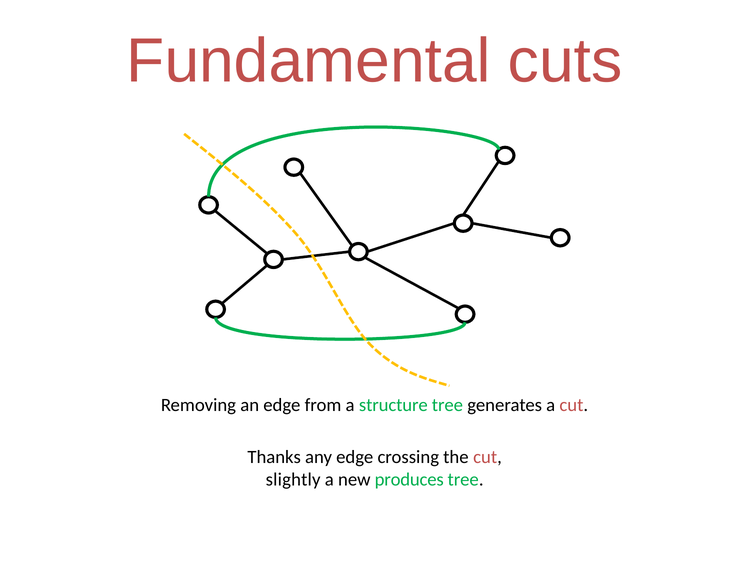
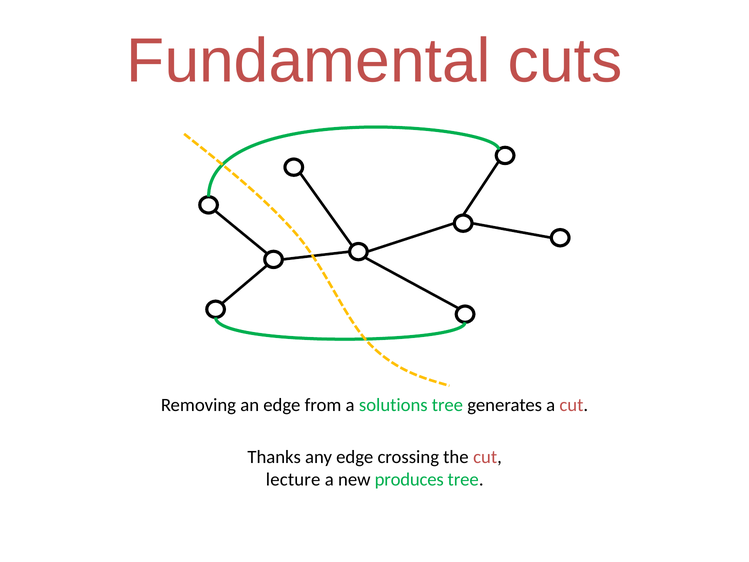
structure: structure -> solutions (393, 405)
slightly: slightly -> lecture (293, 479)
